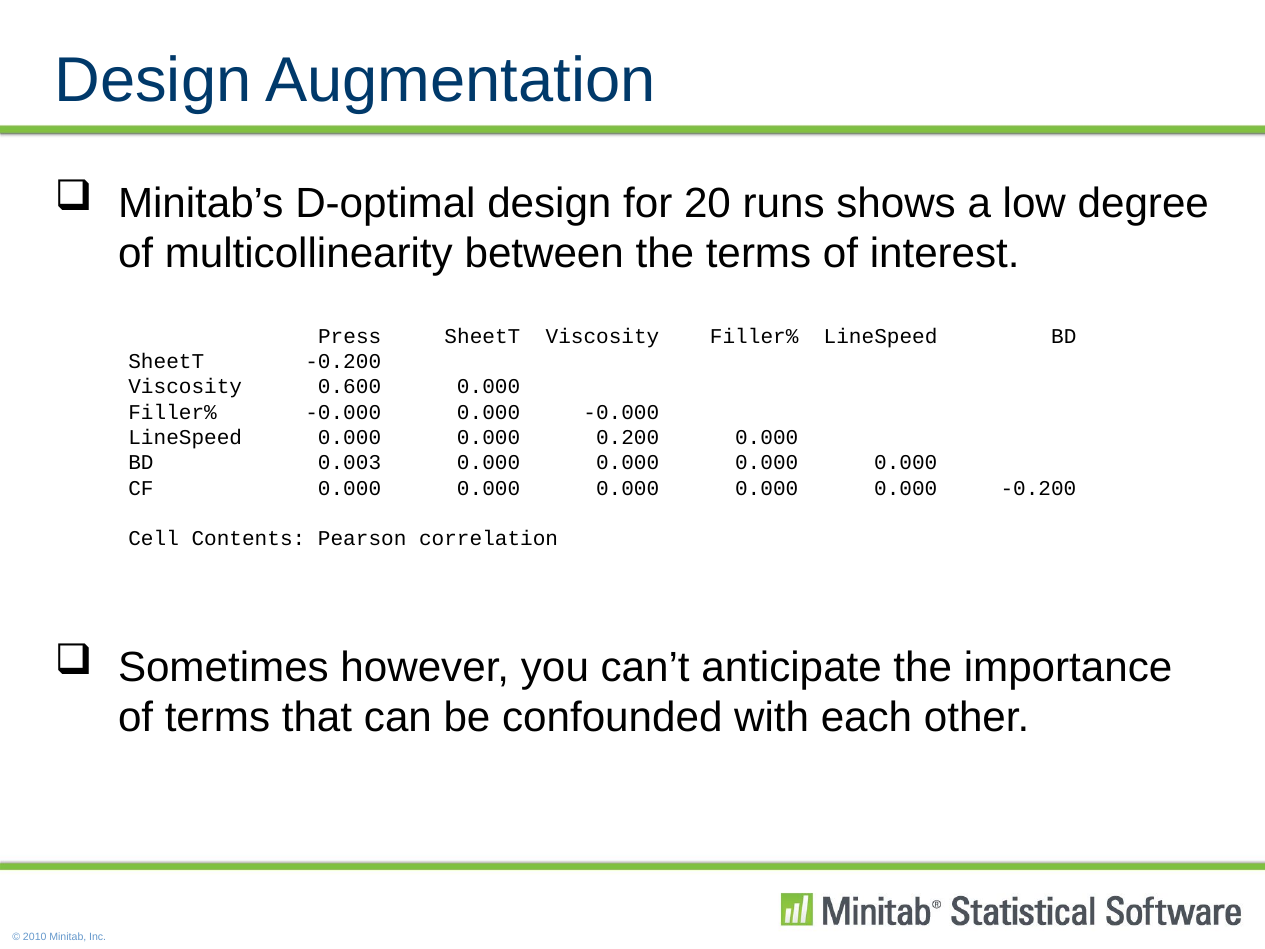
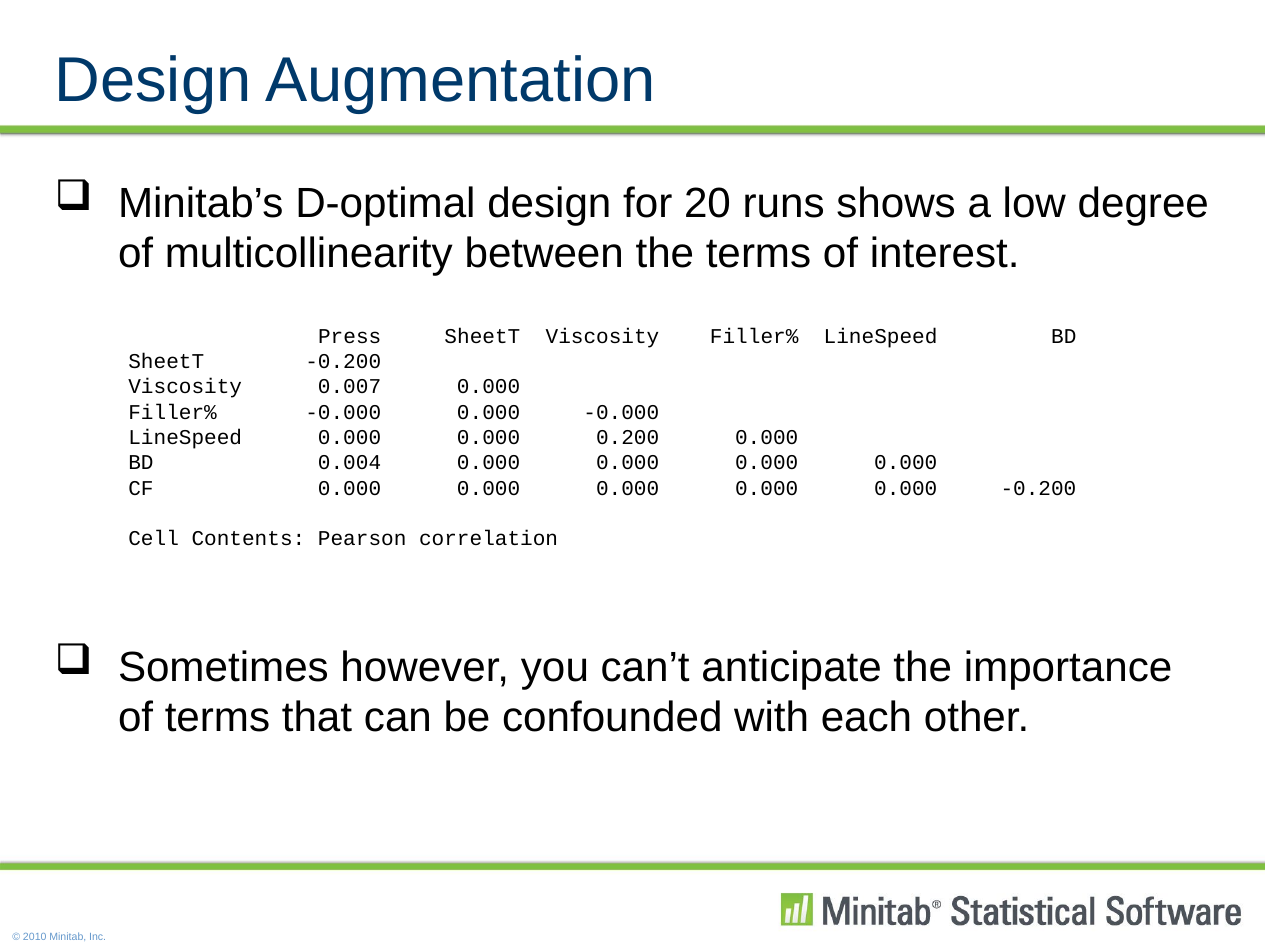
0.600: 0.600 -> 0.007 (350, 387)
0.003: 0.003 -> 0.004 (350, 463)
